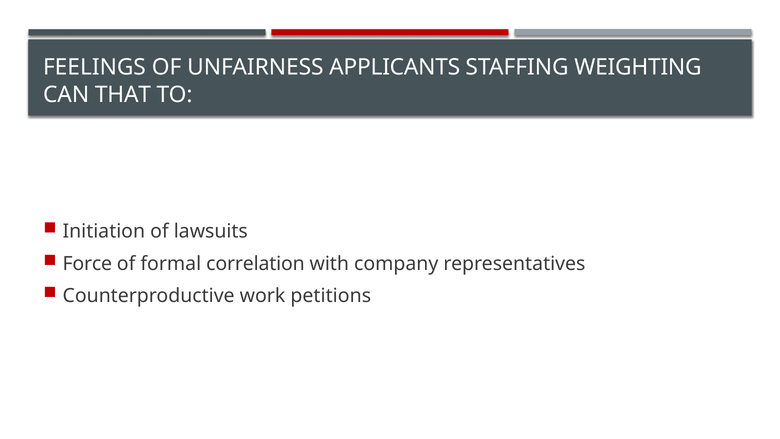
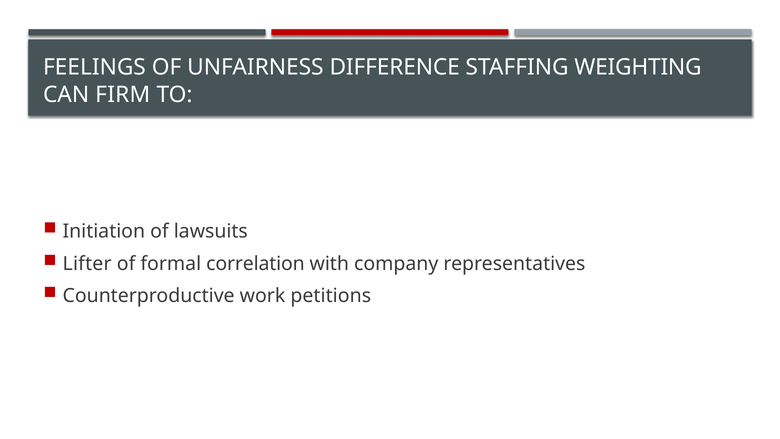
APPLICANTS: APPLICANTS -> DIFFERENCE (395, 67)
THAT: THAT -> FIRM (123, 95)
Force: Force -> Lifter (87, 263)
